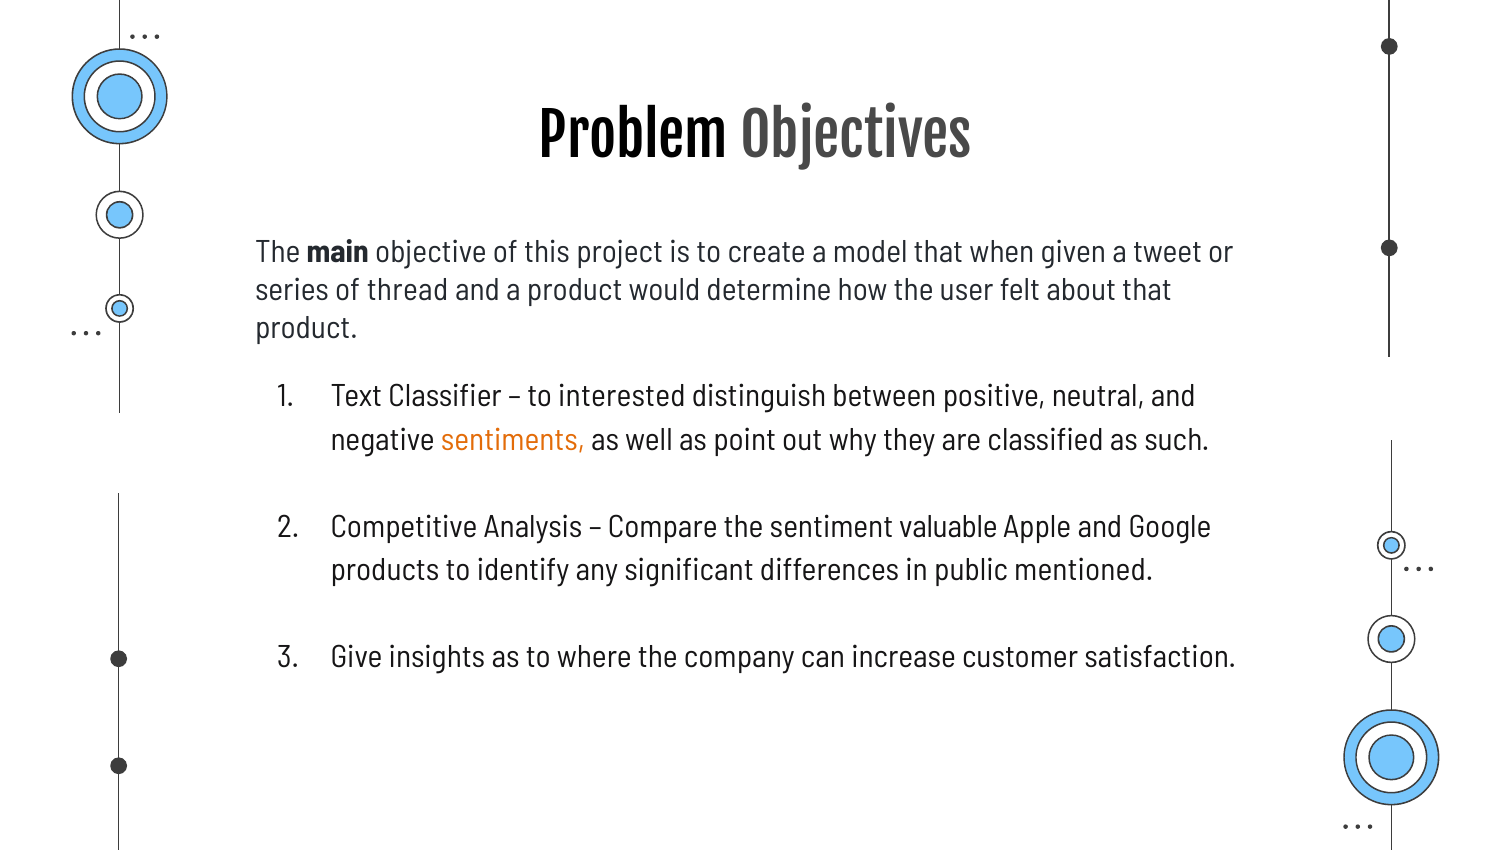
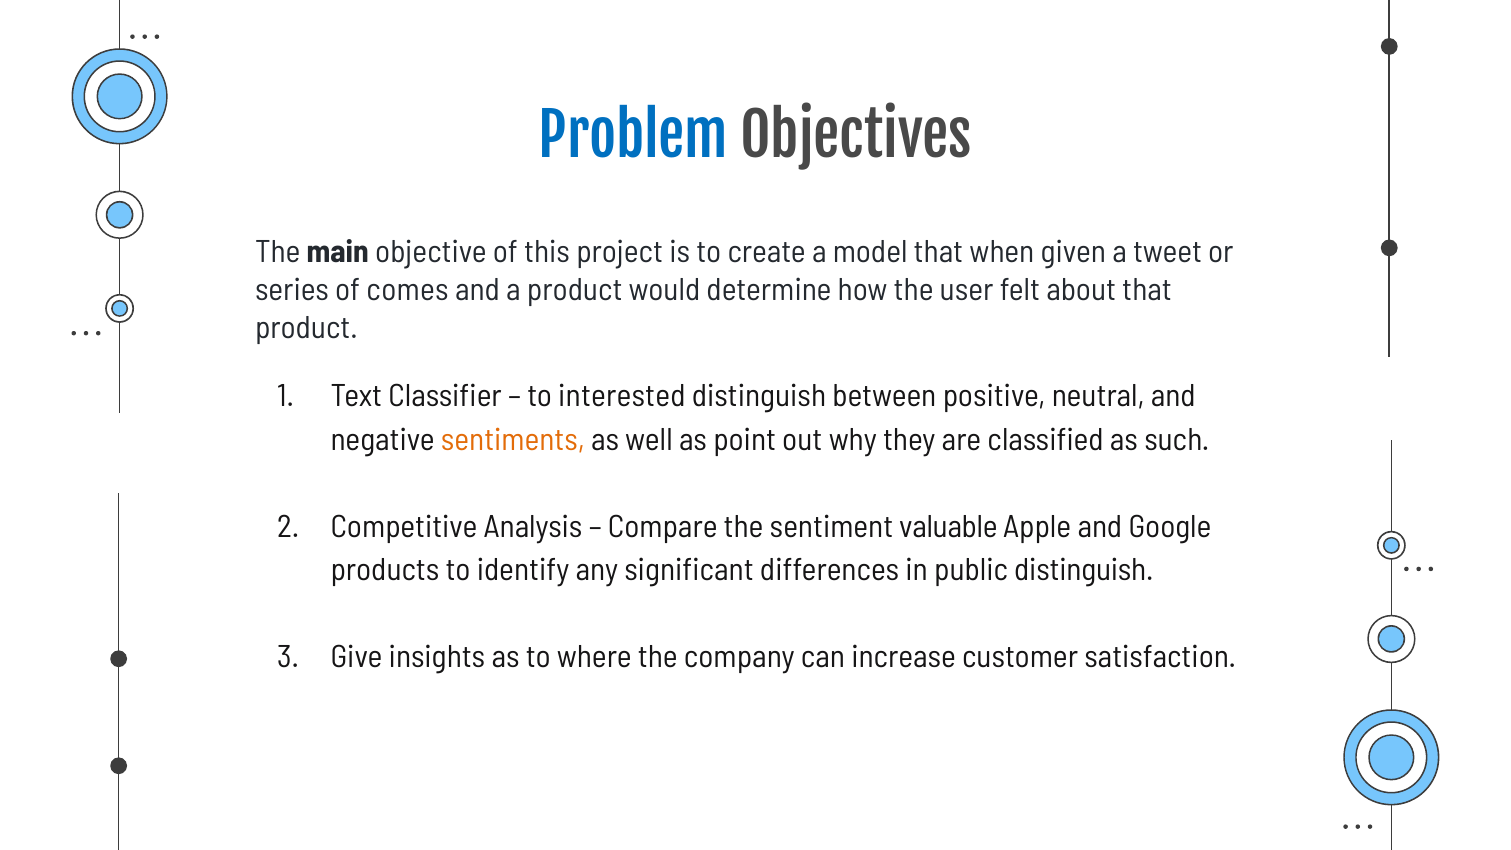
Problem colour: black -> blue (633, 138)
thread: thread -> comes (408, 290)
public mentioned: mentioned -> distinguish (1084, 570)
